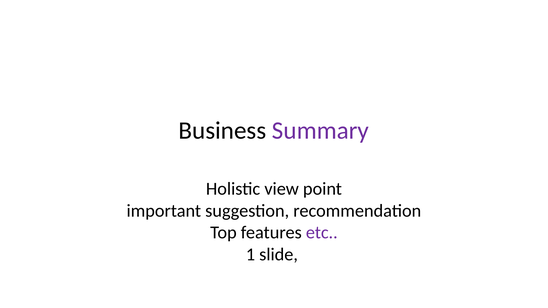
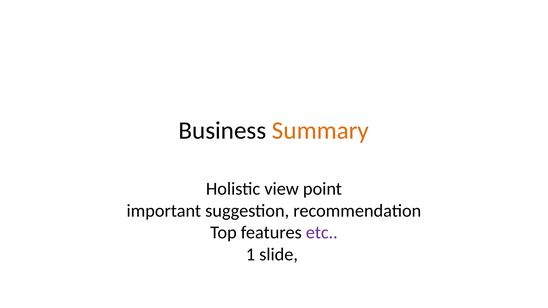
Summary colour: purple -> orange (320, 131)
